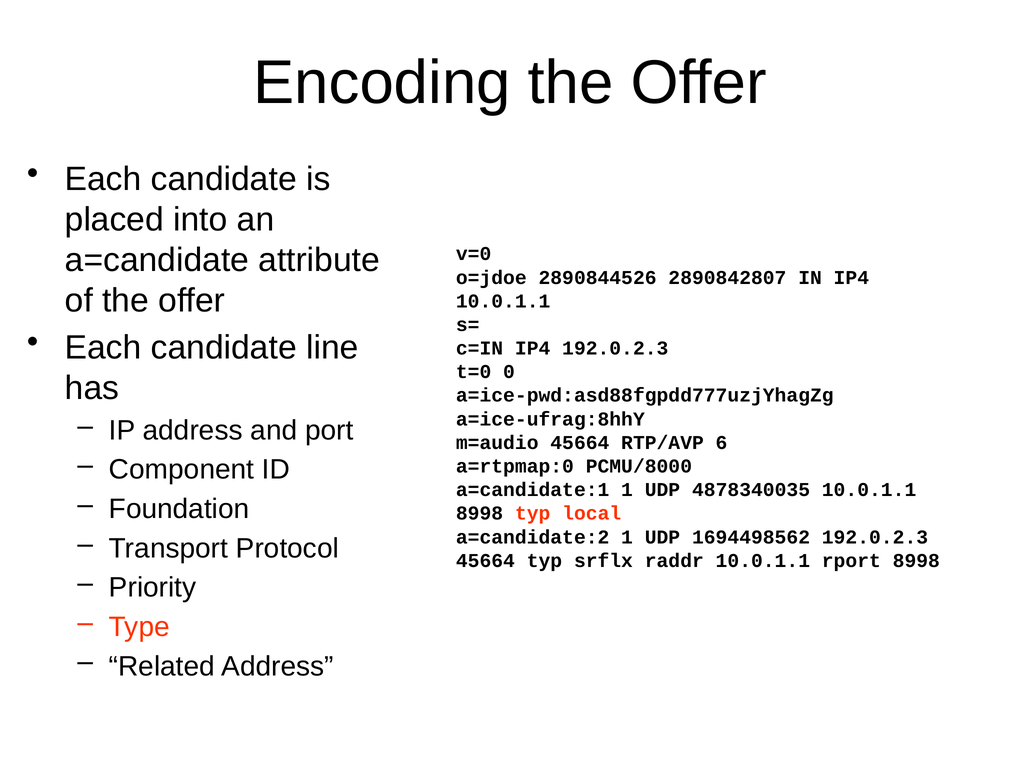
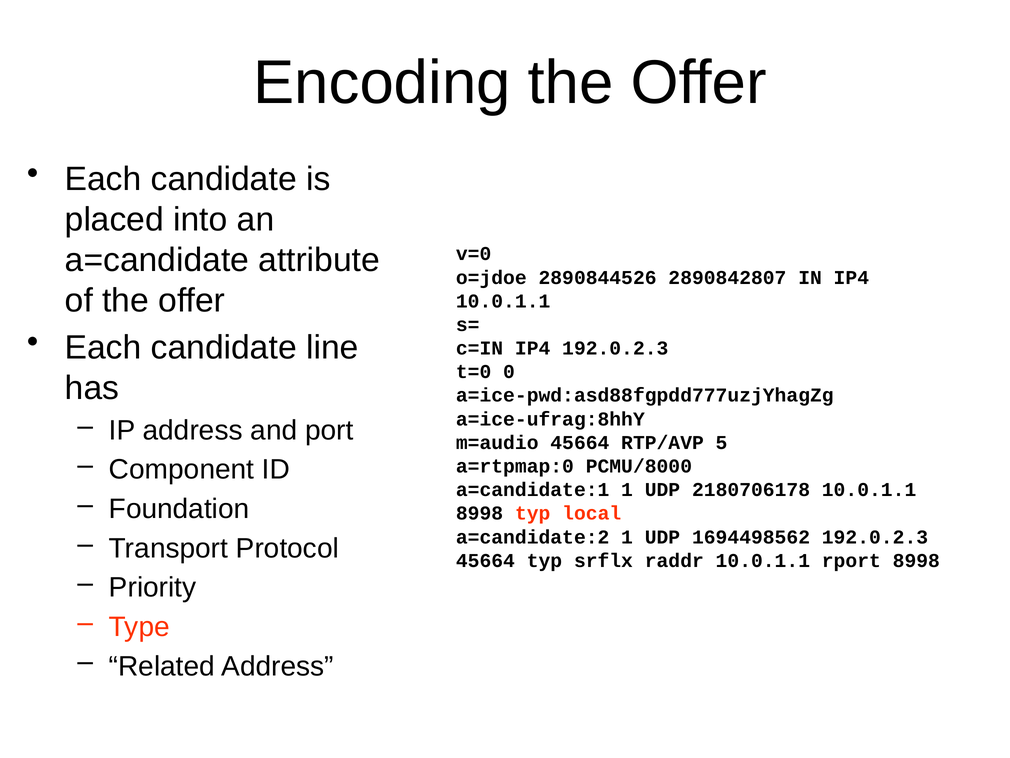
6: 6 -> 5 (721, 442)
4878340035: 4878340035 -> 2180706178 (751, 490)
